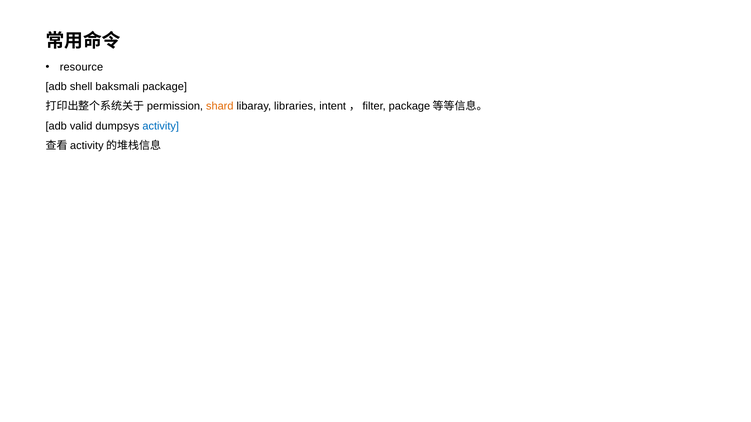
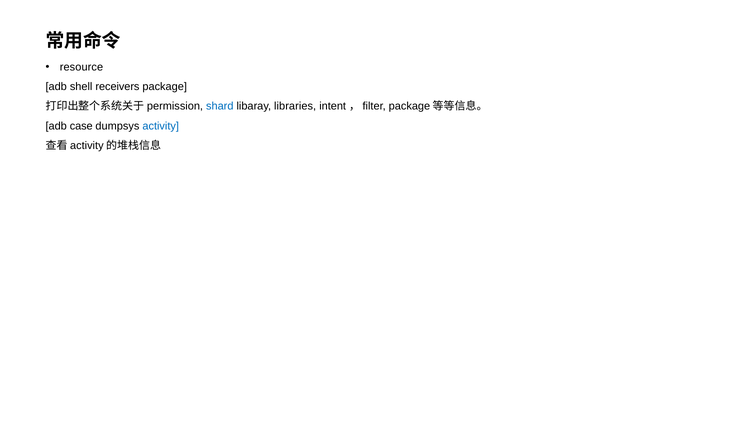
baksmali: baksmali -> receivers (117, 87)
shard colour: orange -> blue (220, 106)
valid: valid -> case (81, 126)
